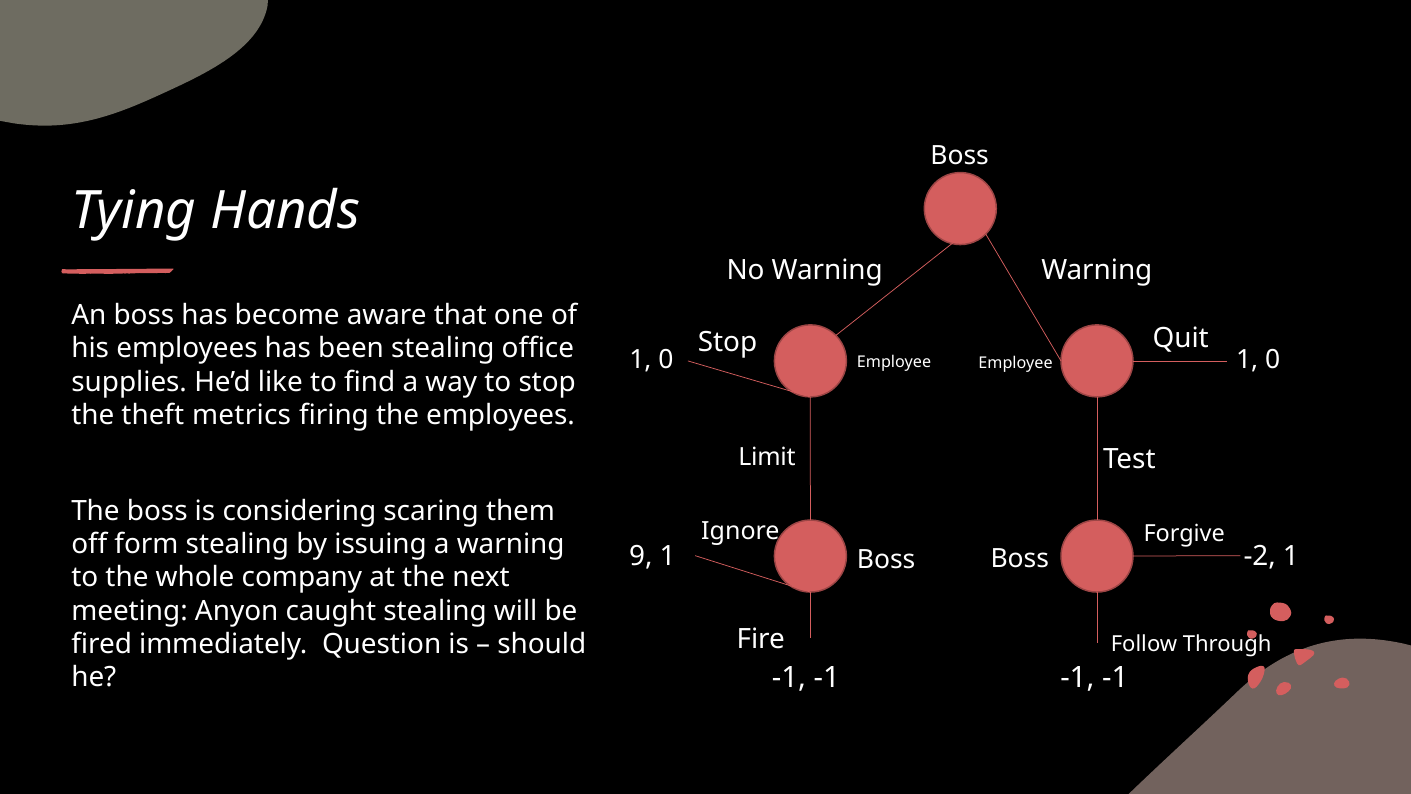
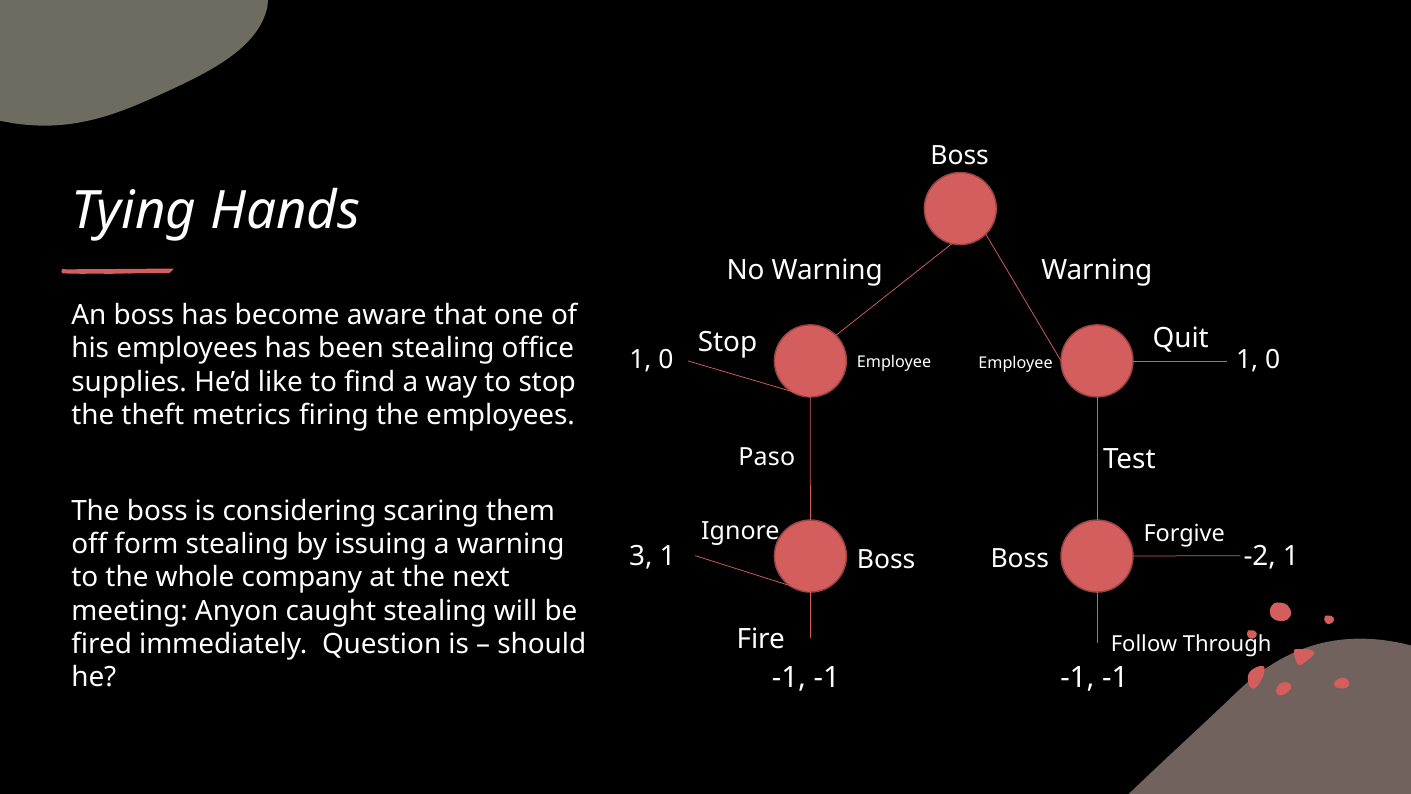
Limit: Limit -> Paso (767, 457)
9: 9 -> 3 (641, 556)
